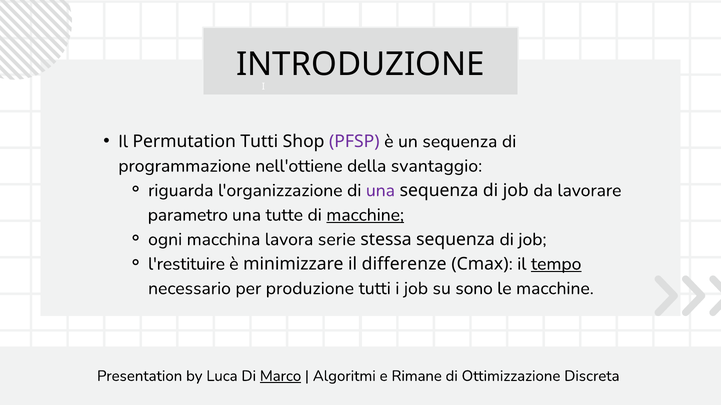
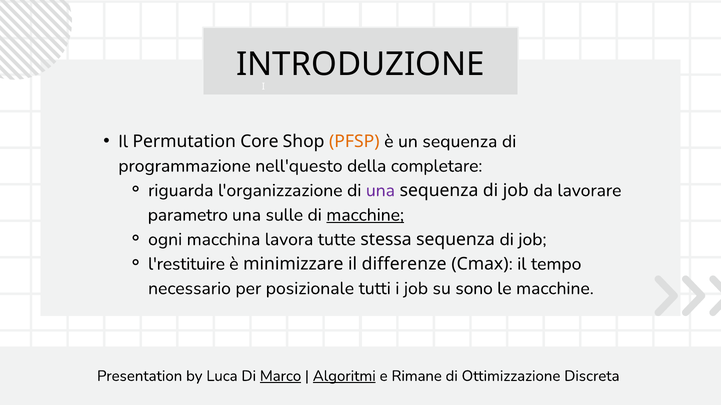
Permutation Tutti: Tutti -> Core (259, 142)
PFSP colour: purple -> orange (354, 142)
nell'ottiene: nell'ottiene -> nell'questo (299, 166)
svantaggio: svantaggio -> completare (437, 166)
tutte: tutte -> sulle (284, 215)
serie: serie -> tutte (337, 240)
tempo underline: present -> none (556, 264)
produzione: produzione -> posizionale (310, 289)
Algoritmi underline: none -> present (344, 376)
